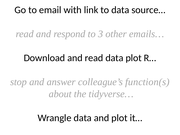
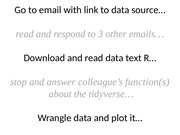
data plot: plot -> text (134, 58)
